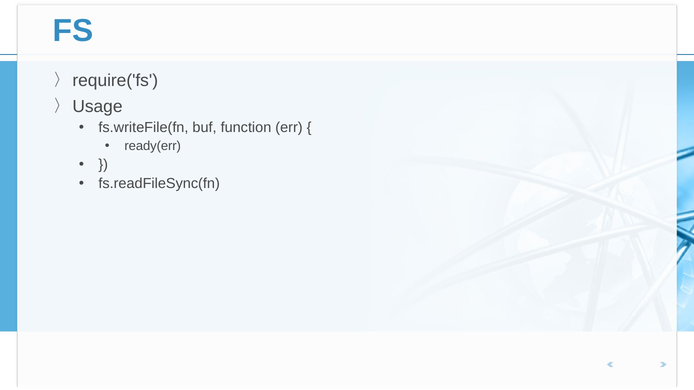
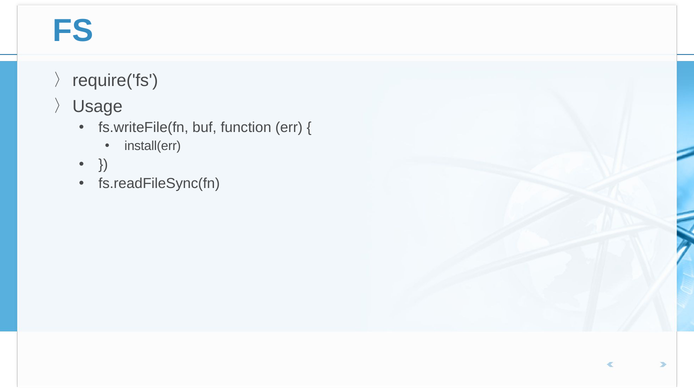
ready(err: ready(err -> install(err (153, 146)
